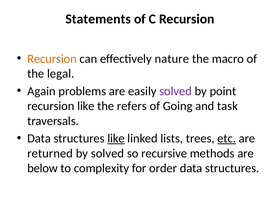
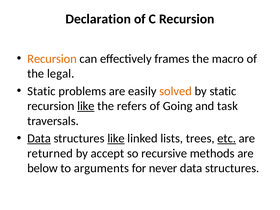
Statements: Statements -> Declaration (98, 19)
nature: nature -> frames (172, 59)
Again: Again -> Static (41, 91)
solved colour: purple -> orange (176, 91)
by point: point -> static (223, 91)
like underline: none -> present (86, 106)
Data underline: none -> present (39, 138)
by solved: solved -> accept (107, 153)
complexity: complexity -> arguments (101, 168)
order: order -> never (163, 168)
